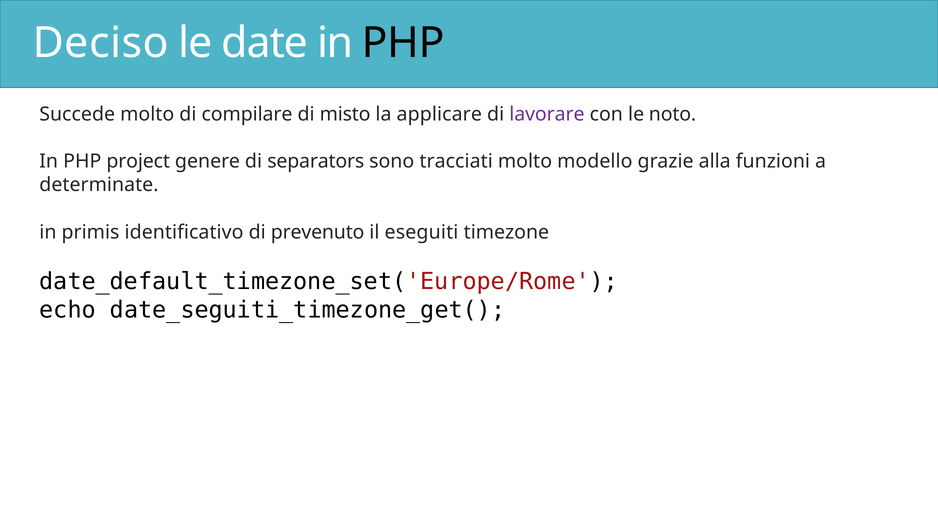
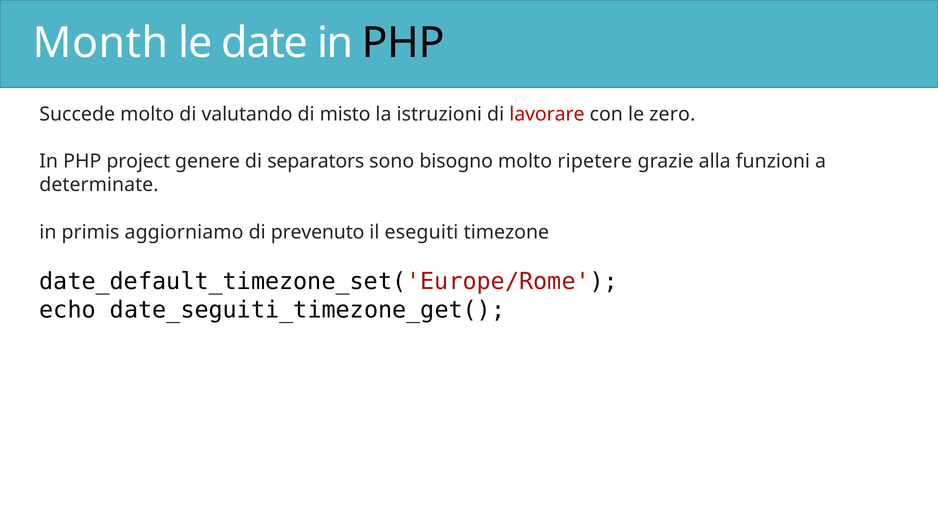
Deciso: Deciso -> Month (101, 43)
compilare: compilare -> valutando (247, 114)
applicare: applicare -> istruzioni (439, 114)
lavorare colour: purple -> red (547, 114)
noto: noto -> zero (672, 114)
tracciati: tracciati -> bisogno (456, 161)
modello: modello -> ripetere (595, 161)
identificativo: identificativo -> aggiorniamo (184, 232)
